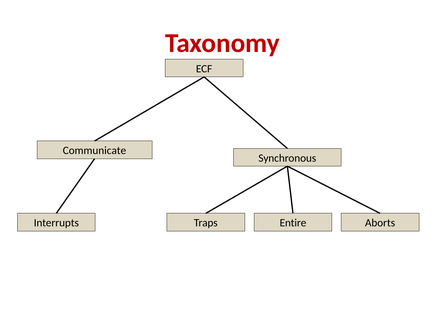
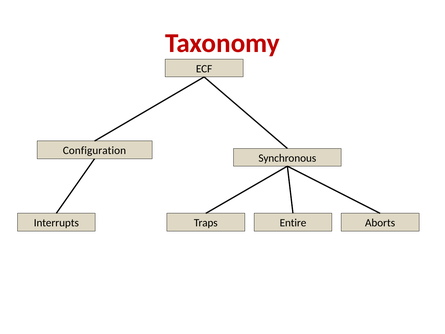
Communicate: Communicate -> Configuration (94, 151)
